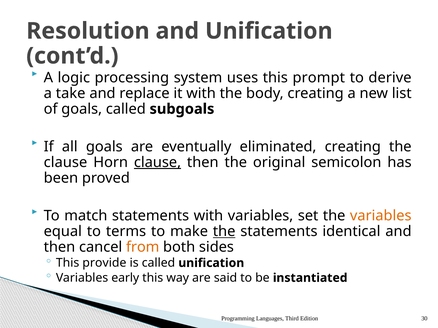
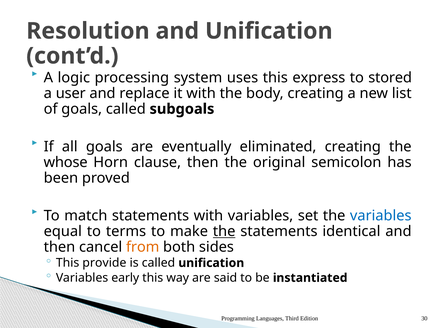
prompt: prompt -> express (319, 78)
derive: derive -> stored (390, 78)
take: take -> user (71, 93)
clause: clause -> whose (66, 163)
clause underline: present -> none (157, 163)
variables colour: orange -> blue (381, 216)
